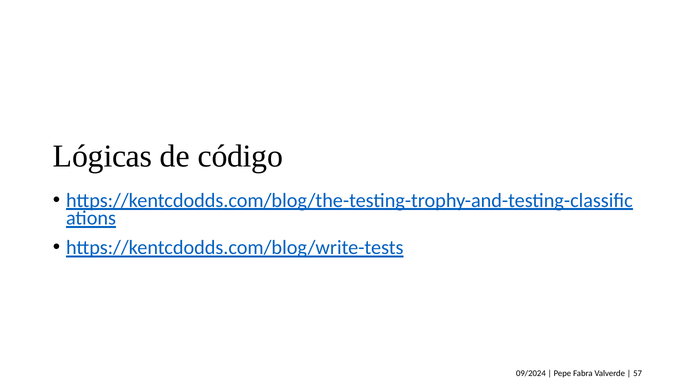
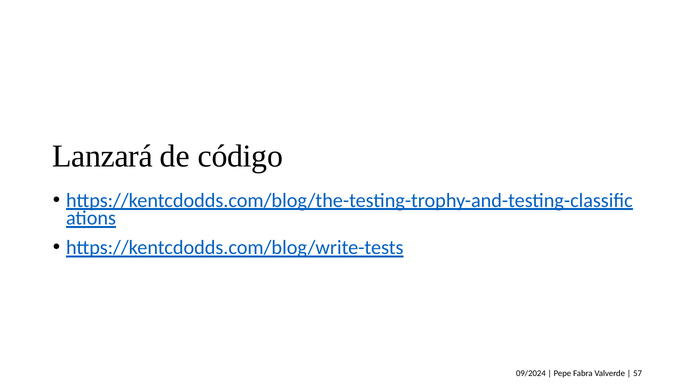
Lógicas: Lógicas -> Lanzará (103, 156)
